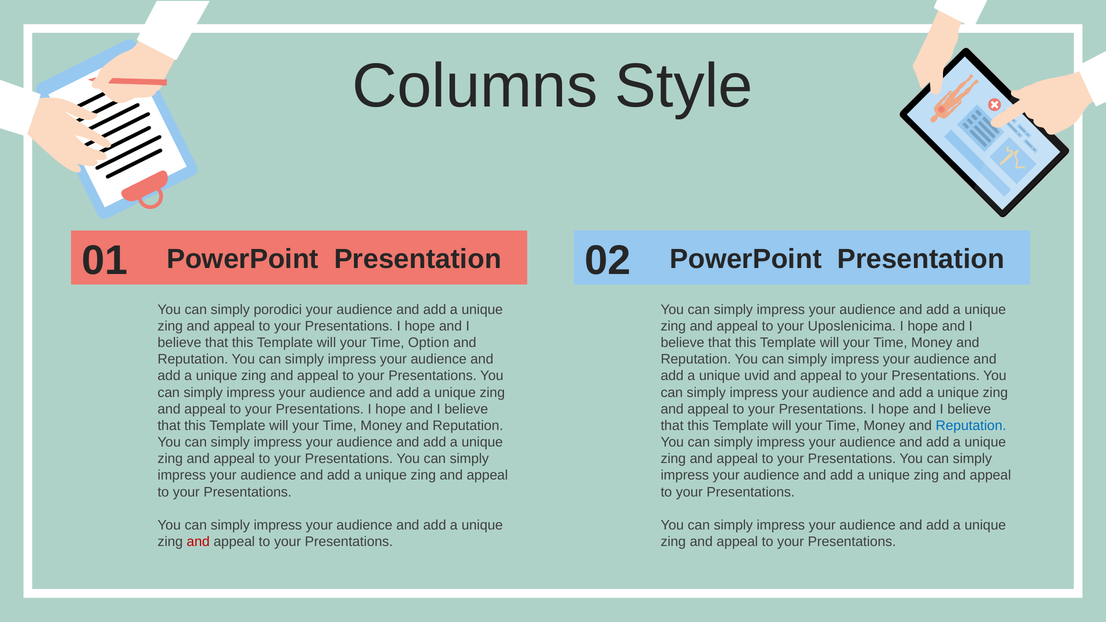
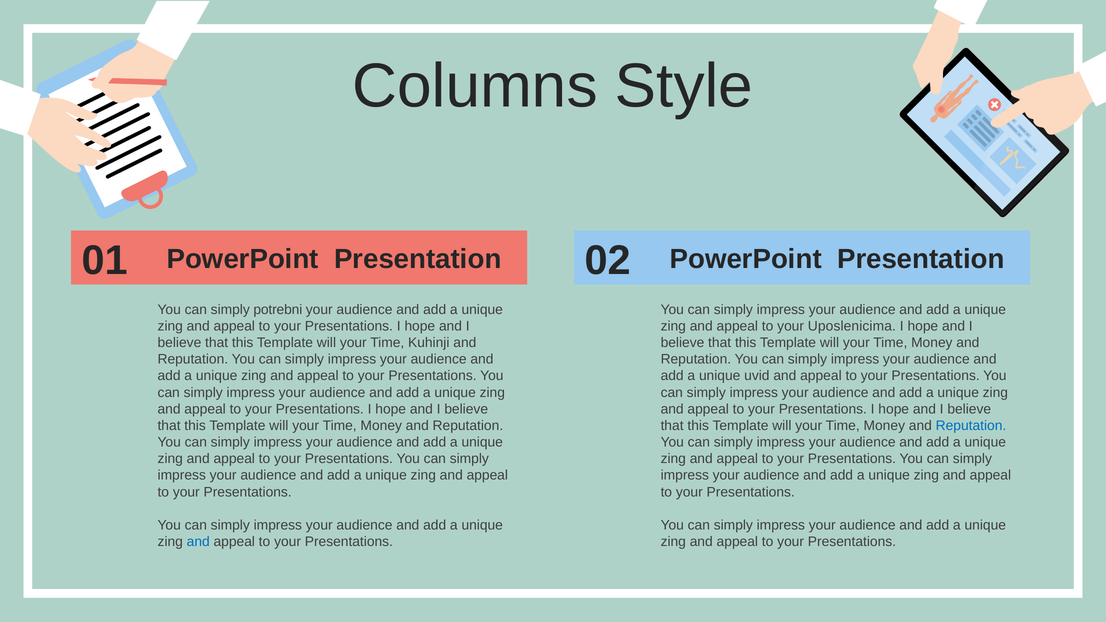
porodici: porodici -> potrebni (278, 310)
Option: Option -> Kuhinji (429, 343)
and colour: red -> blue (198, 542)
